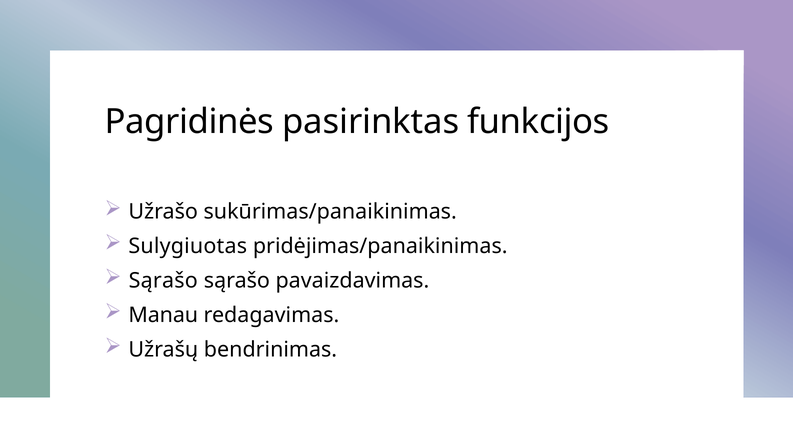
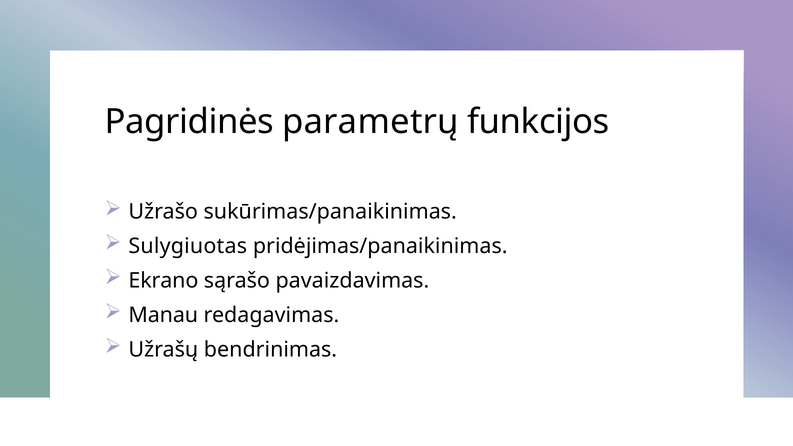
pasirinktas: pasirinktas -> parametrų (371, 122)
Sąrašo: Sąrašo -> Ekrano (163, 281)
